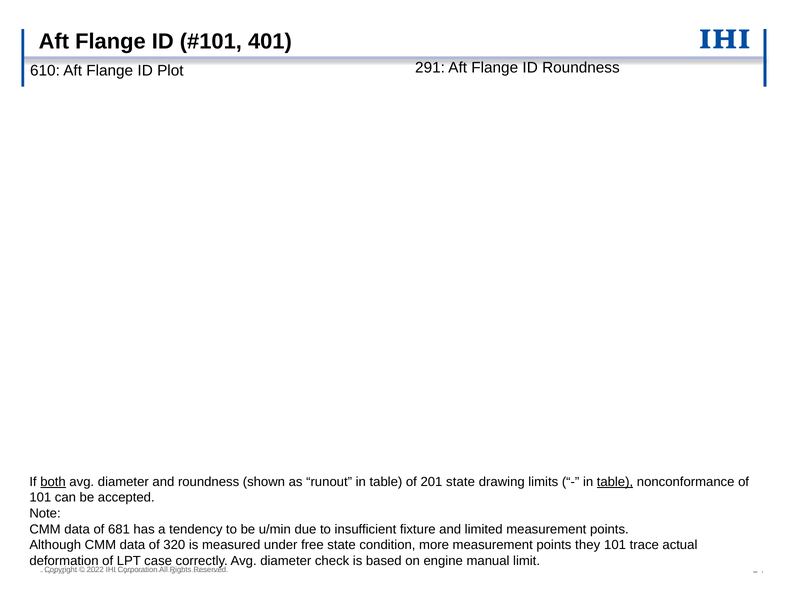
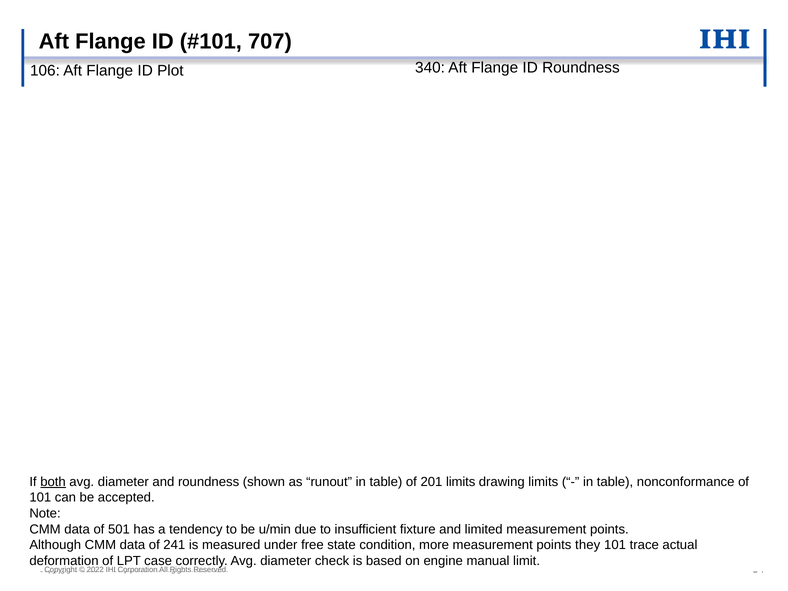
401: 401 -> 707 (270, 41)
610: 610 -> 106 (45, 71)
291: 291 -> 340 (430, 68)
201 state: state -> limits (461, 482)
table underline: present -> none (615, 482)
681: 681 -> 501 (119, 529)
320: 320 -> 241 (174, 545)
